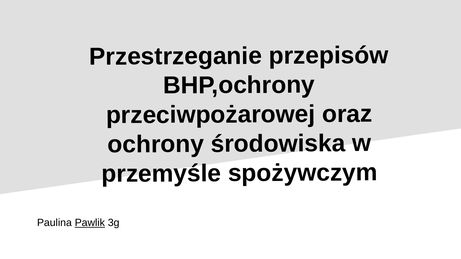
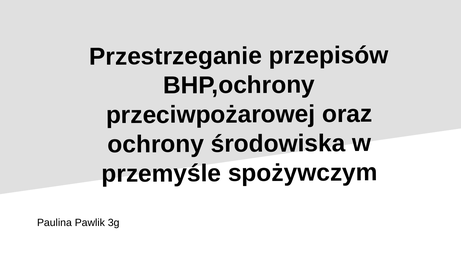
Pawlik underline: present -> none (90, 223)
